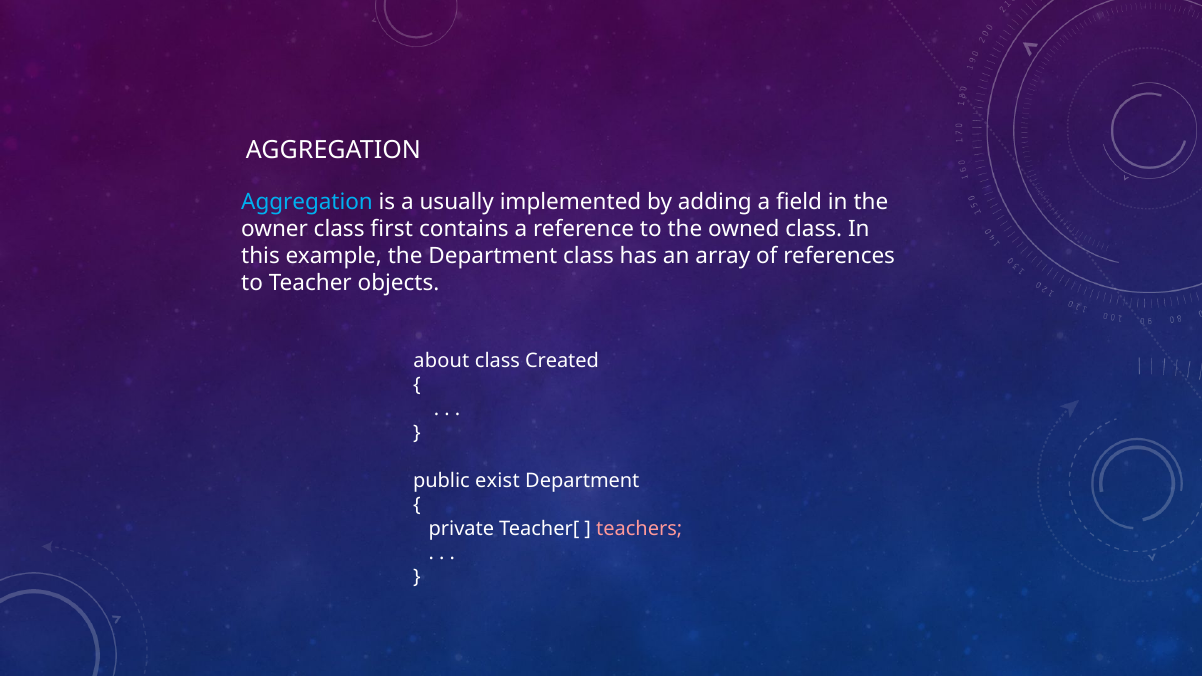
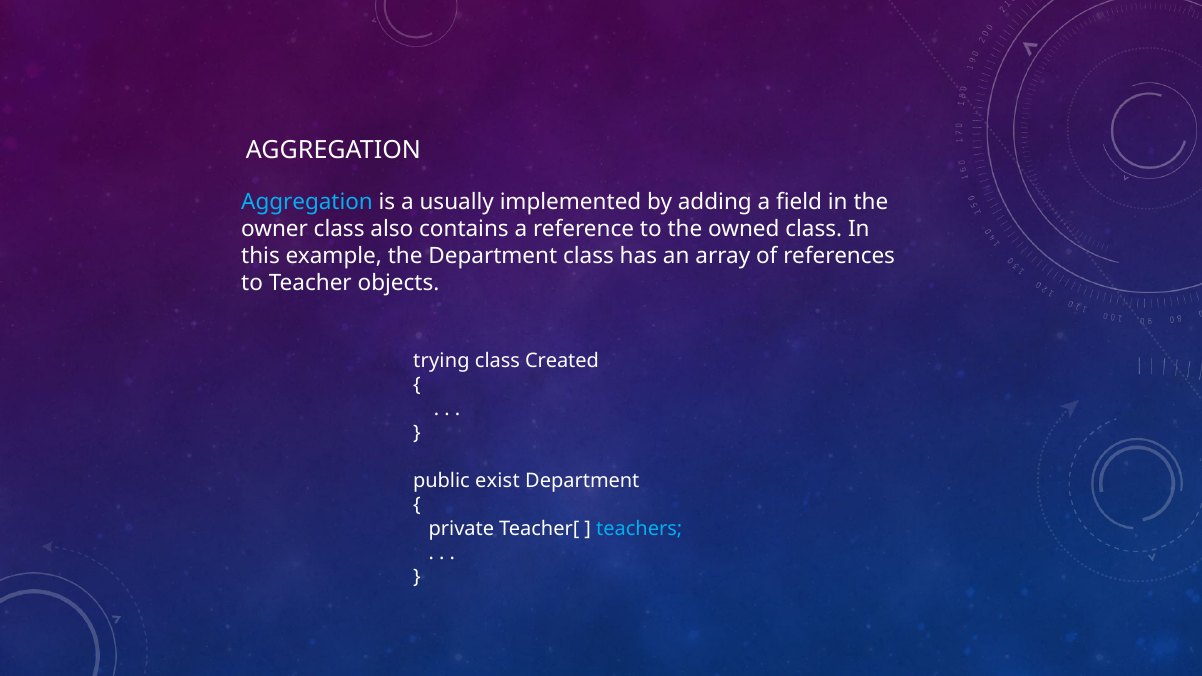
first: first -> also (392, 229)
about: about -> trying (441, 361)
teachers colour: pink -> light blue (639, 529)
